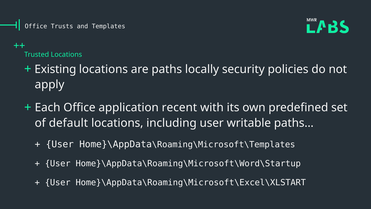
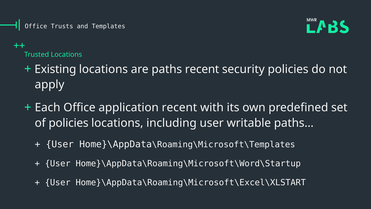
paths locally: locally -> recent (202, 69)
of default: default -> policies (69, 123)
